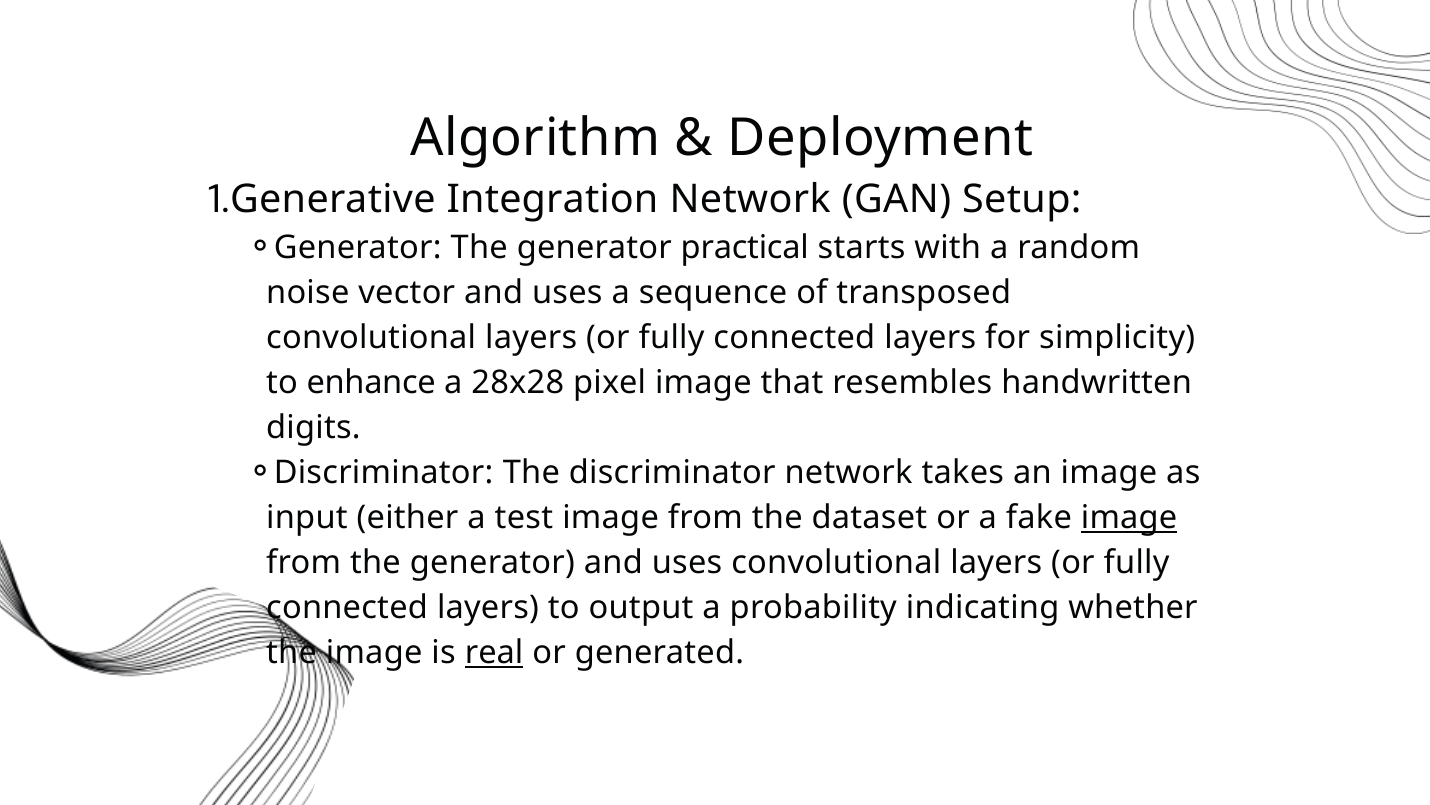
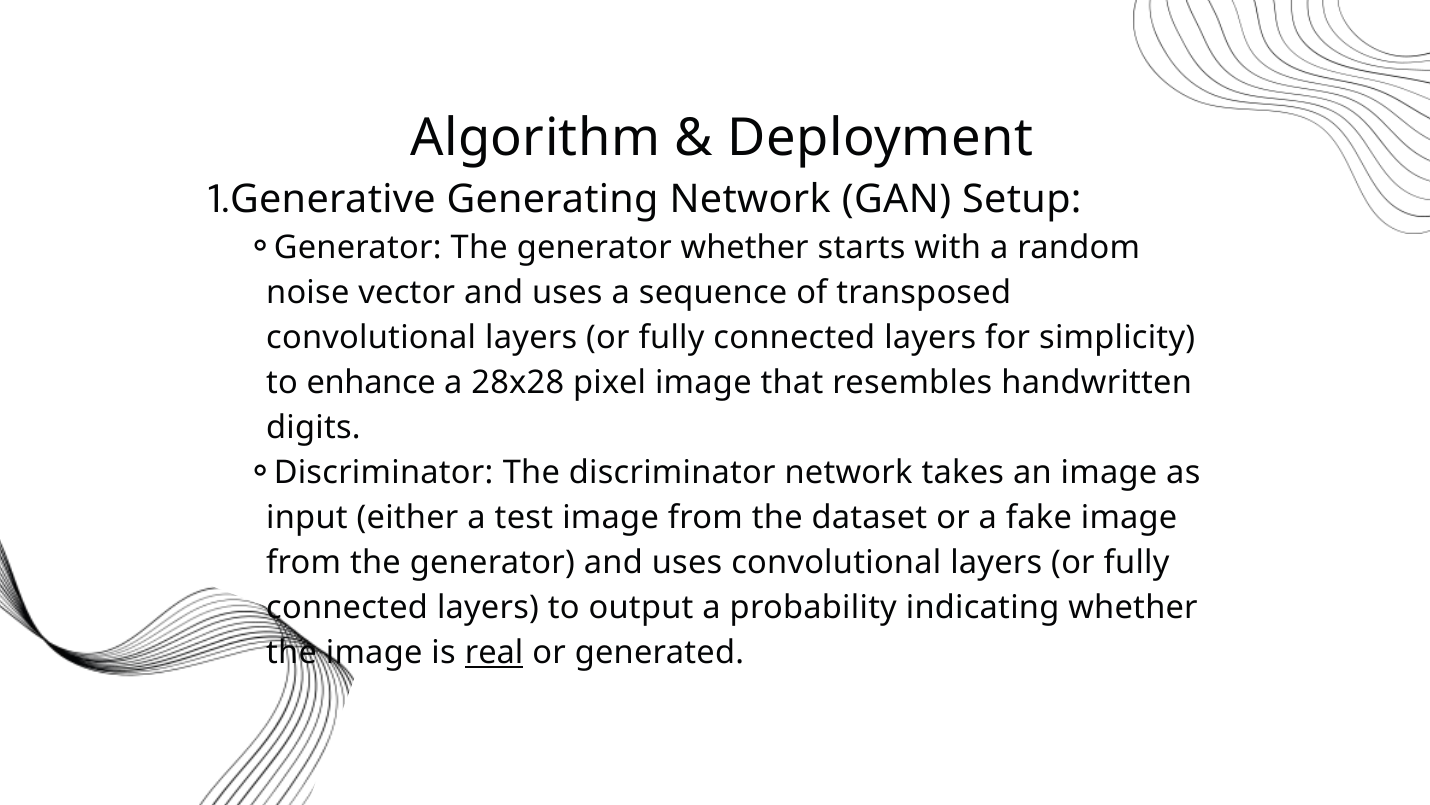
Integration: Integration -> Generating (552, 199)
generator practical: practical -> whether (745, 248)
image underline: present -> none (1129, 518)
